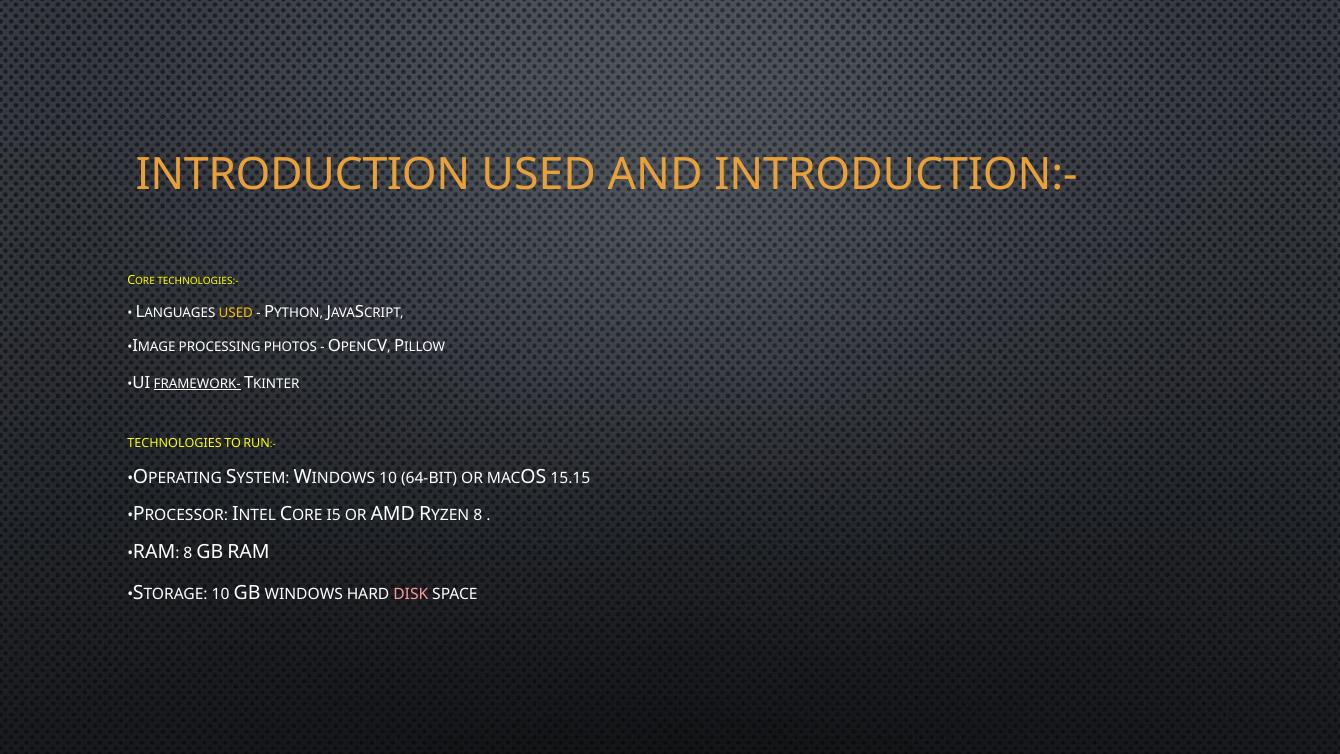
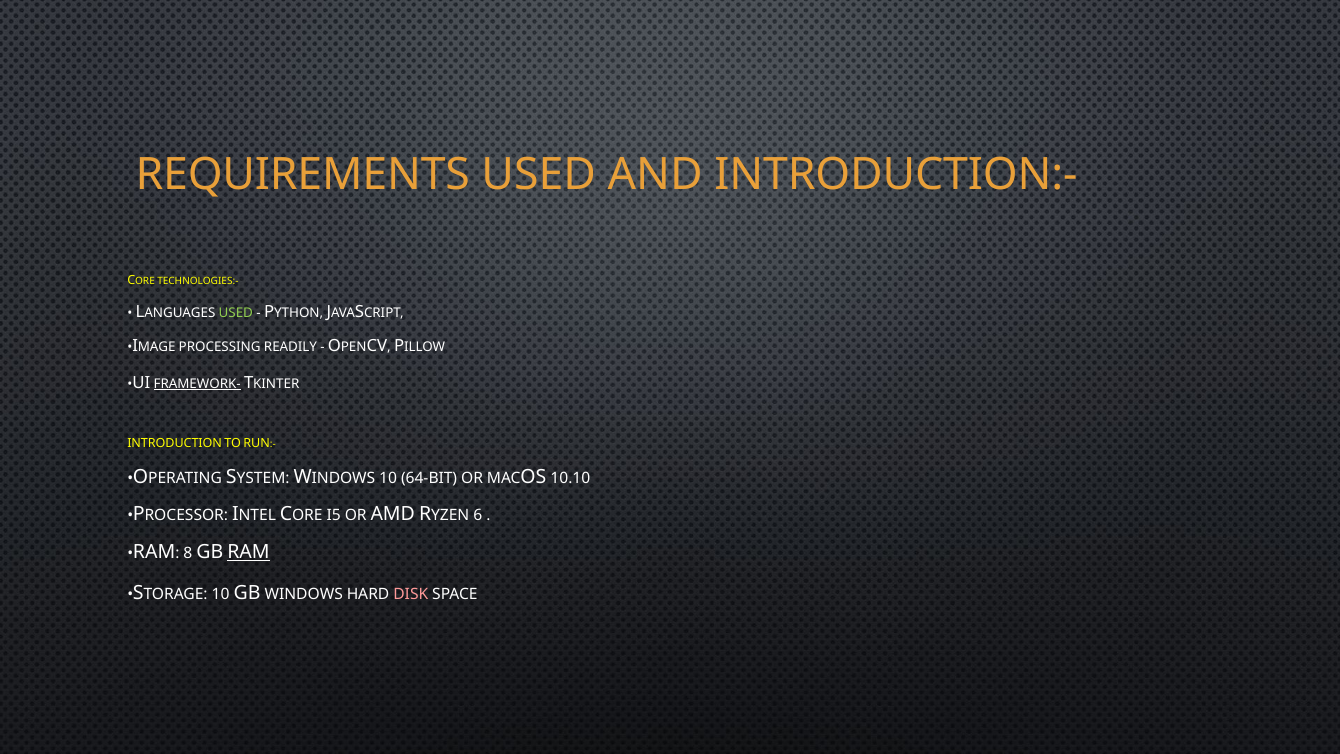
INTRODUCTION: INTRODUCTION -> REQUIREMENTS (303, 175)
USED colour: yellow -> light green (236, 313)
PHOTOS: PHOTOS -> READILY (290, 347)
TECHNOLOGIES: TECHNOLOGIES -> INTRODUCTION (175, 443)
15.15: 15.15 -> 10.10 (570, 478)
RYZEN 8: 8 -> 6 (478, 515)
RAM underline: none -> present (249, 552)
